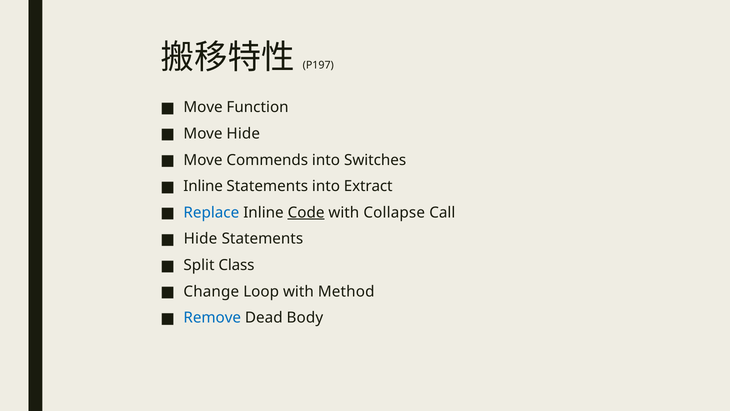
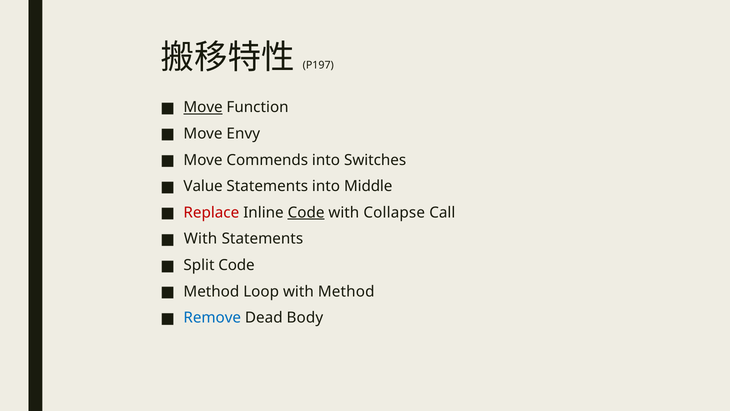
Move underline: none -> present (203, 107)
Move Hide: Hide -> Envy (243, 134)
Inline: Inline -> Value (203, 186)
Extract: Extract -> Middle (368, 186)
Replace colour: blue -> red (211, 212)
Hide: Hide -> With (200, 239)
Split Class: Class -> Code (236, 265)
Change: Change -> Method (211, 291)
